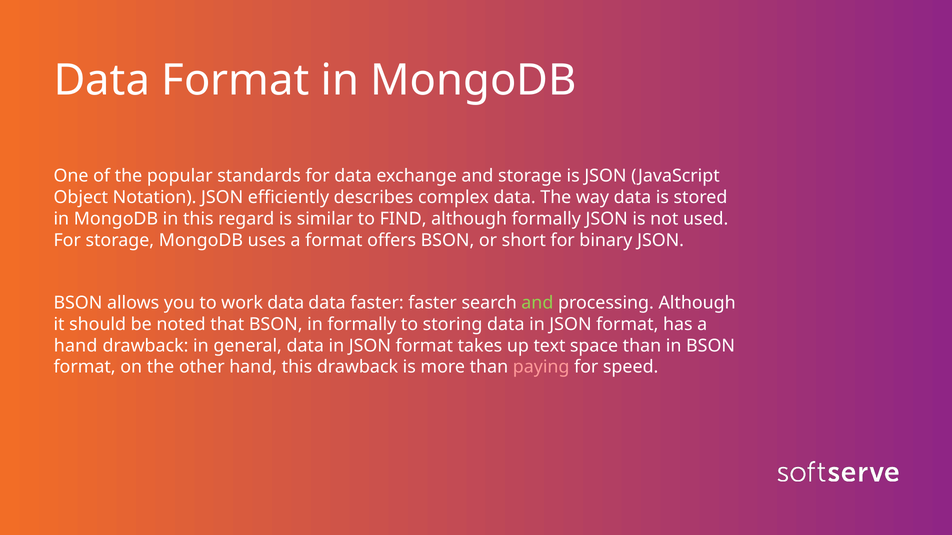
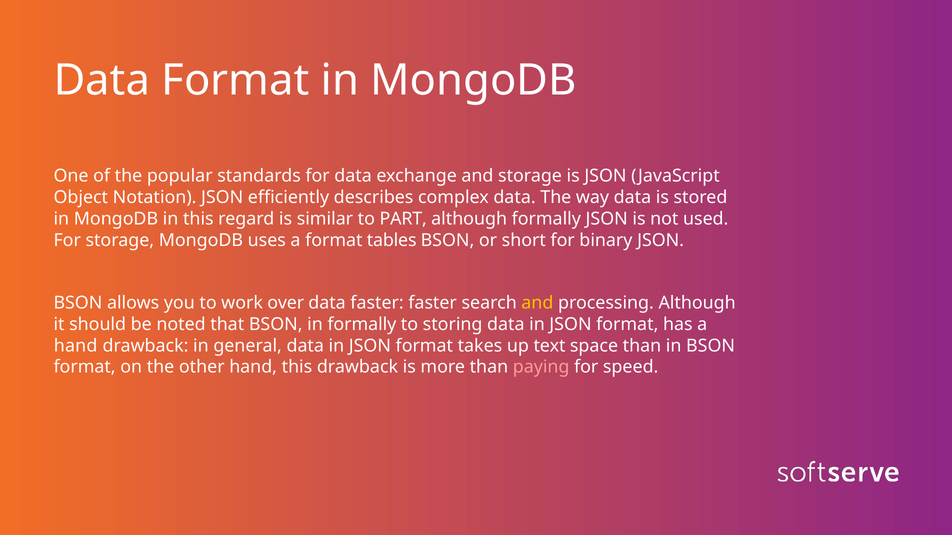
FIND: FIND -> PART (403, 219)
offers: offers -> tables (392, 240)
work data: data -> over (286, 303)
and colour: light green -> yellow (537, 303)
